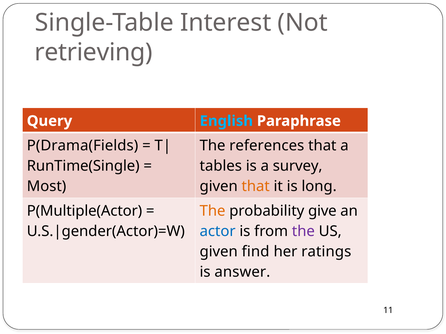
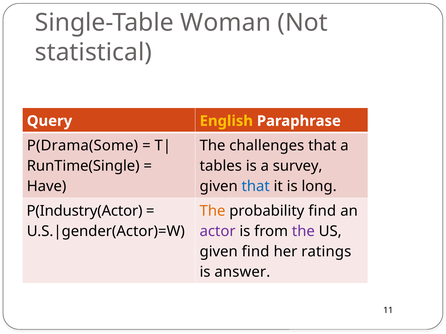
Interest: Interest -> Woman (226, 23)
retrieving: retrieving -> statistical (93, 53)
English colour: light blue -> yellow (226, 121)
P(Drama(Fields: P(Drama(Fields -> P(Drama(Some (82, 146)
references: references -> challenges (267, 146)
Most: Most -> Have (47, 187)
that colour: orange -> blue (256, 187)
P(Multiple(Actor: P(Multiple(Actor -> P(Industry(Actor (85, 211)
probability give: give -> find (322, 211)
actor colour: blue -> purple (218, 232)
